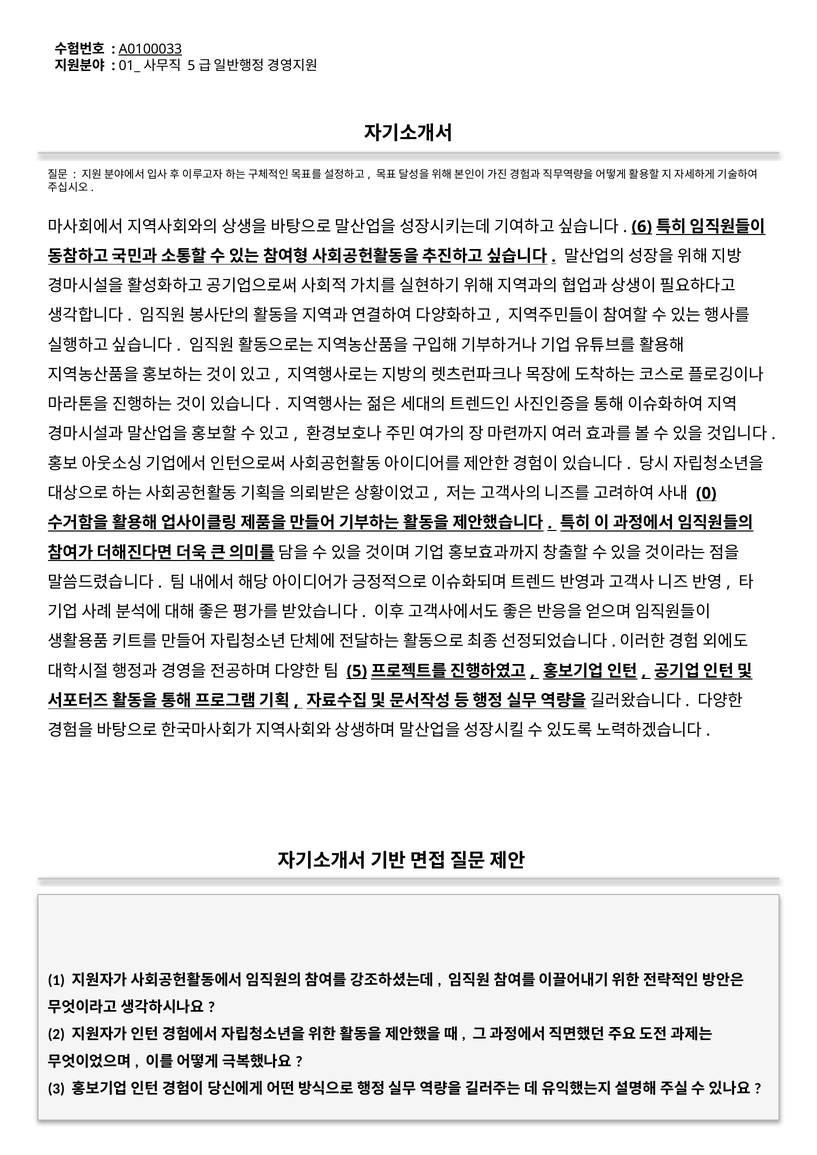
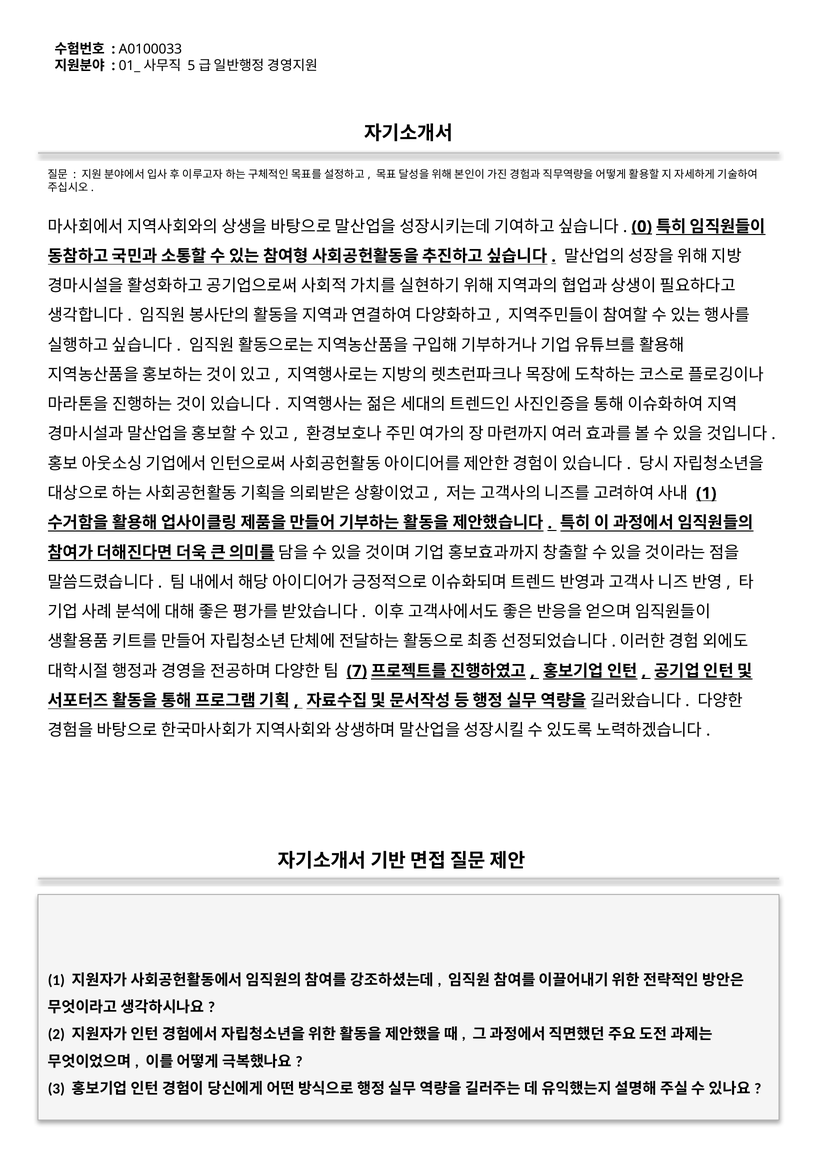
A0100033 underline: present -> none (150, 49)
6: 6 -> 0 (642, 227)
0: 0 -> 1 (706, 494)
5: 5 -> 7 (357, 671)
